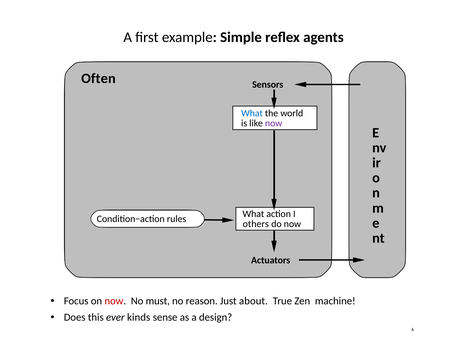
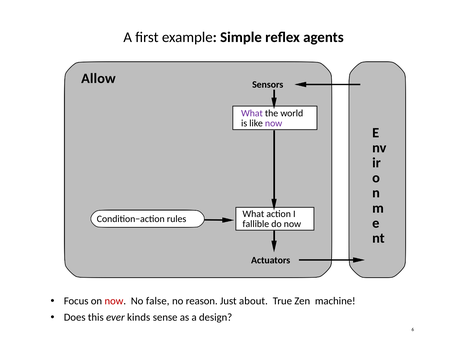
Often: Often -> Allow (98, 78)
What colour: blue -> purple (252, 113)
others: others -> fallible (256, 224)
must: must -> false (158, 301)
